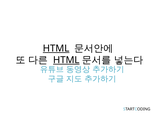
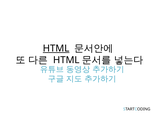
HTML underline: present -> none (66, 60)
